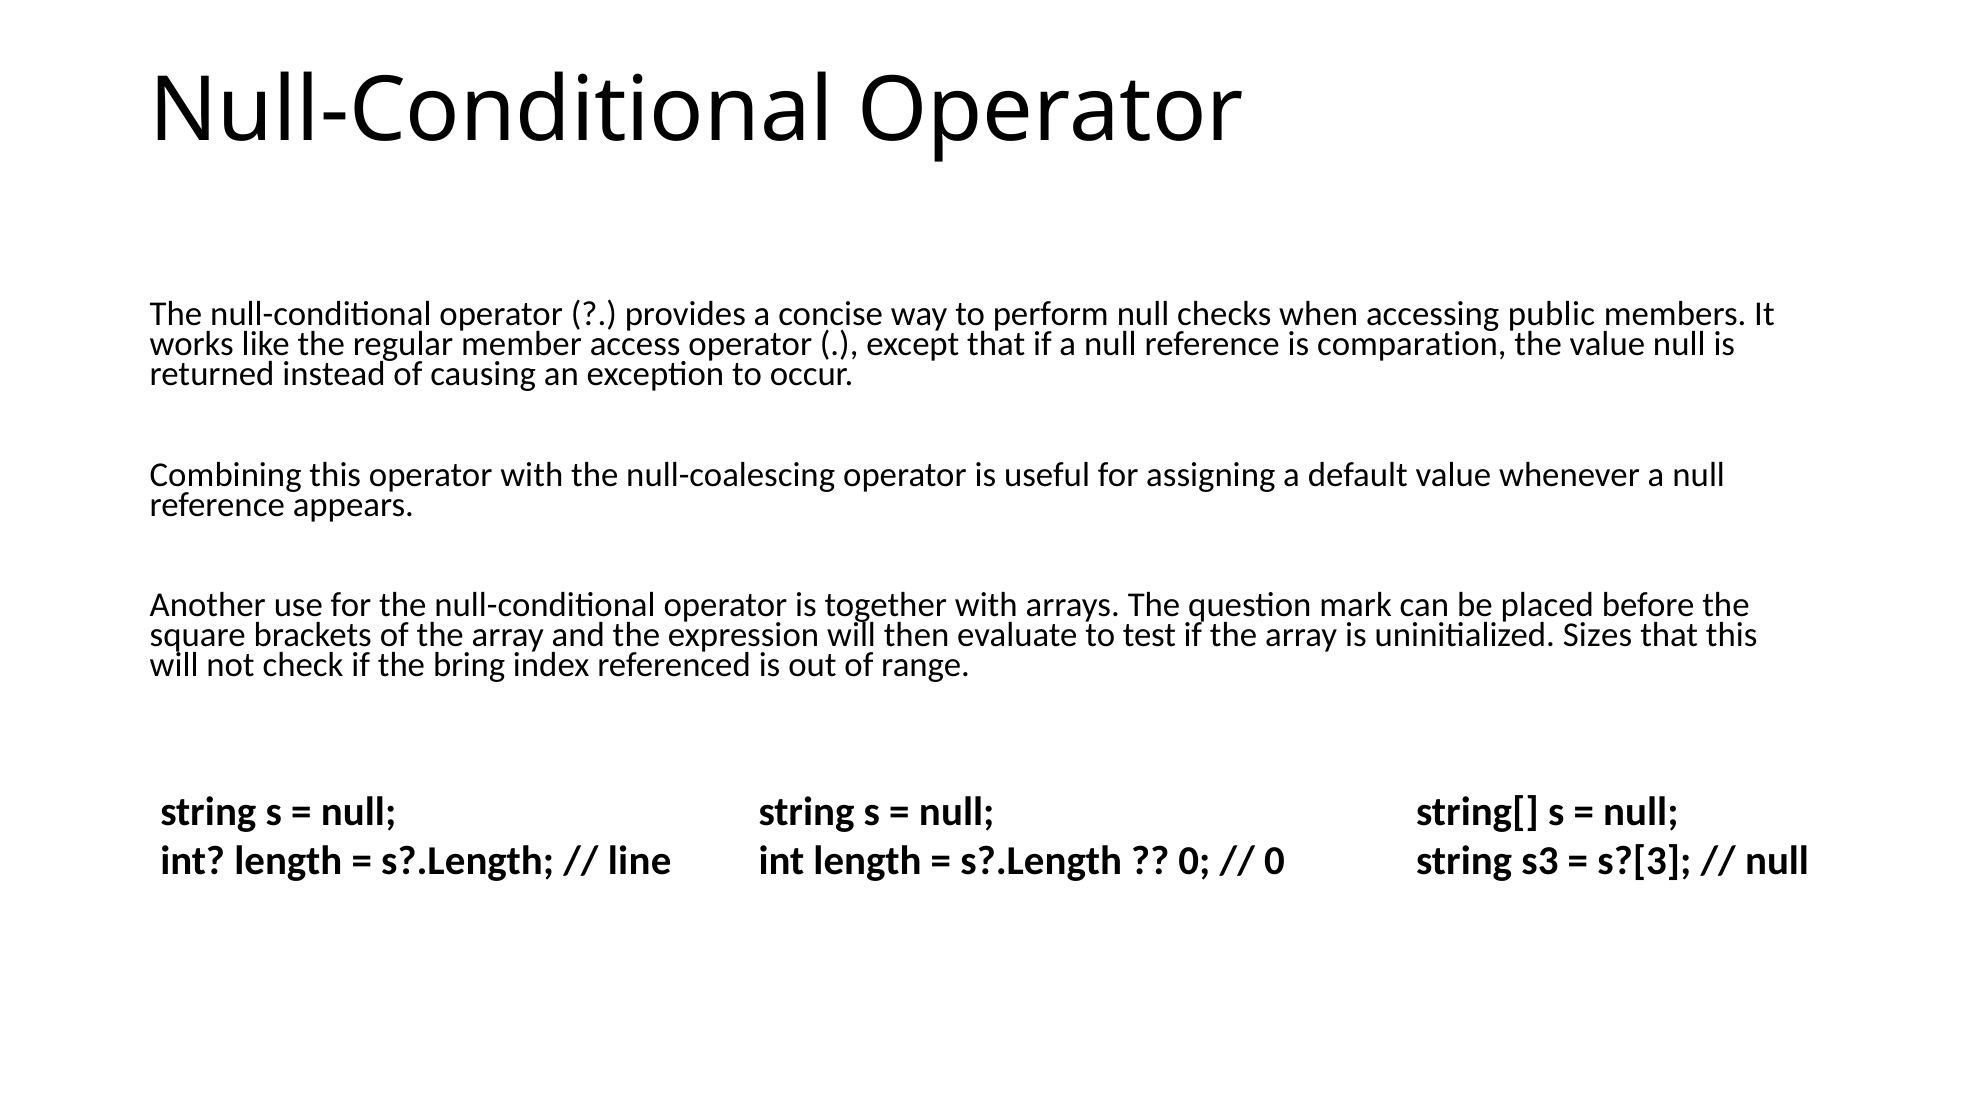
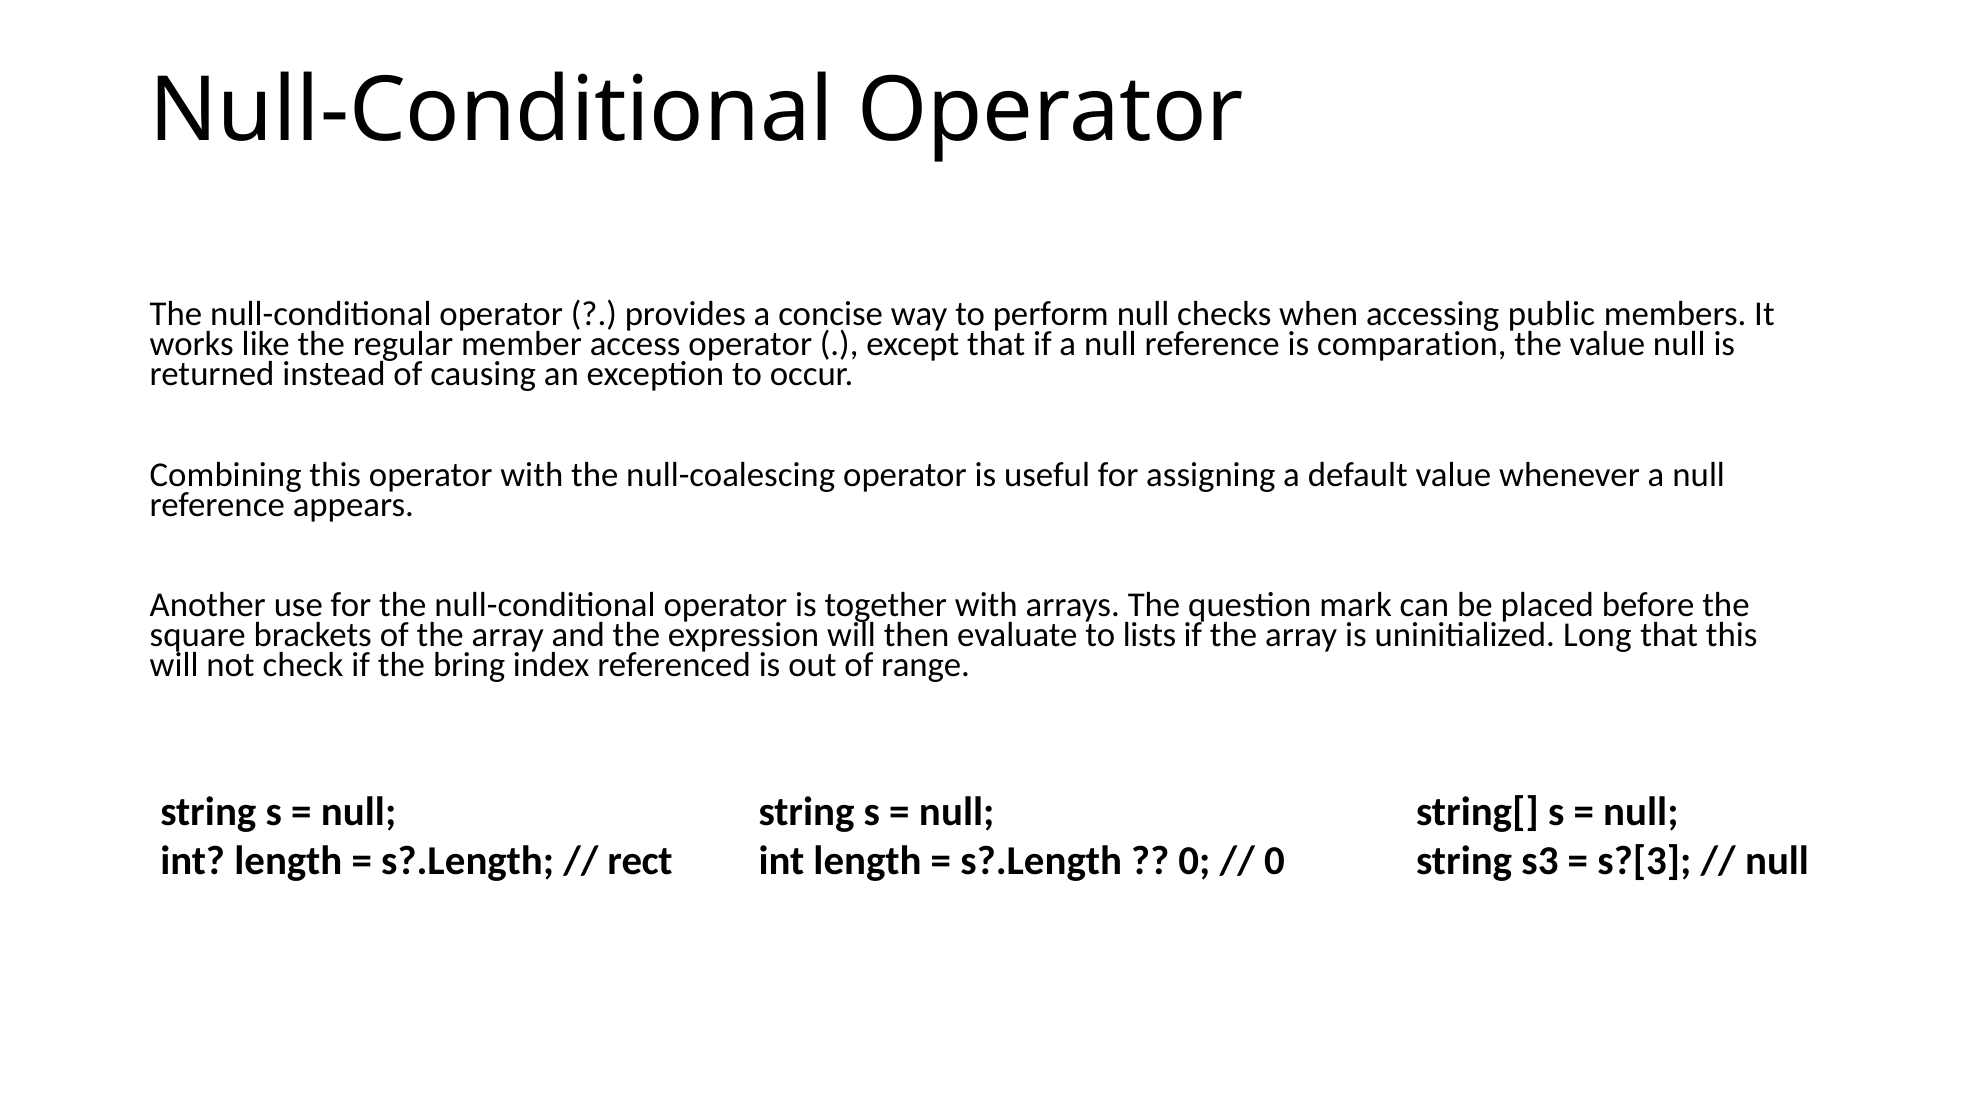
test: test -> lists (1149, 635)
Sizes: Sizes -> Long (1597, 635)
line: line -> rect (640, 861)
